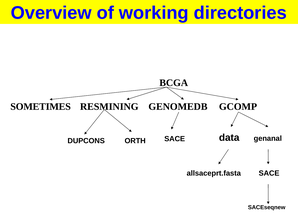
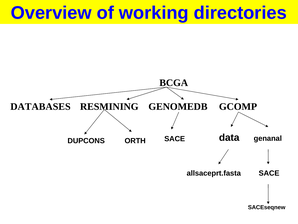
SOMETIMES: SOMETIMES -> DATABASES (40, 106)
